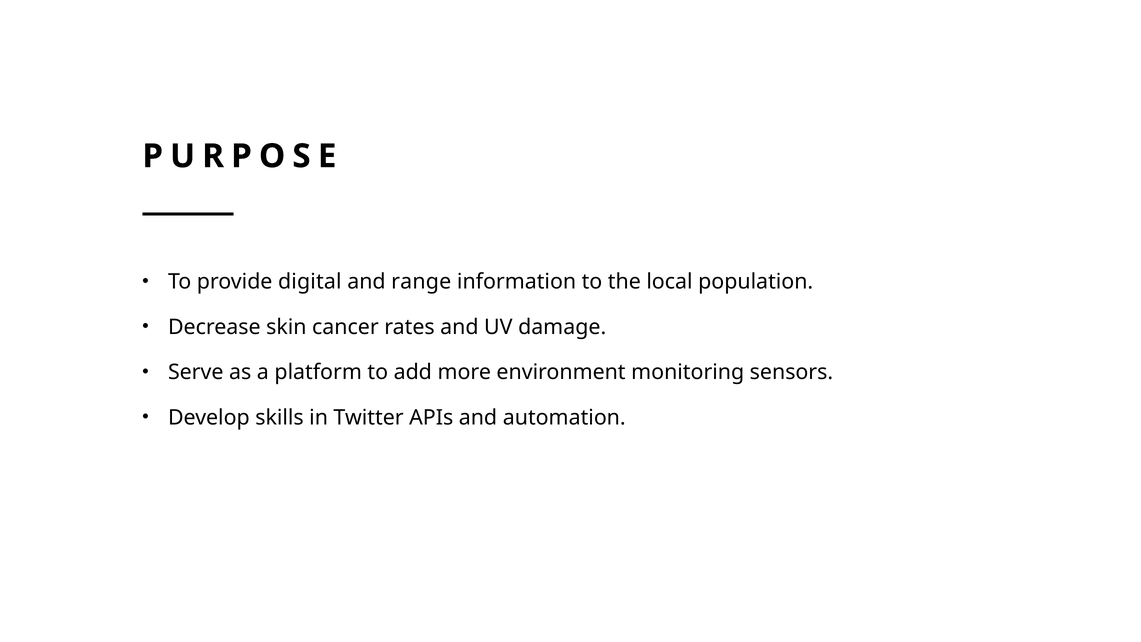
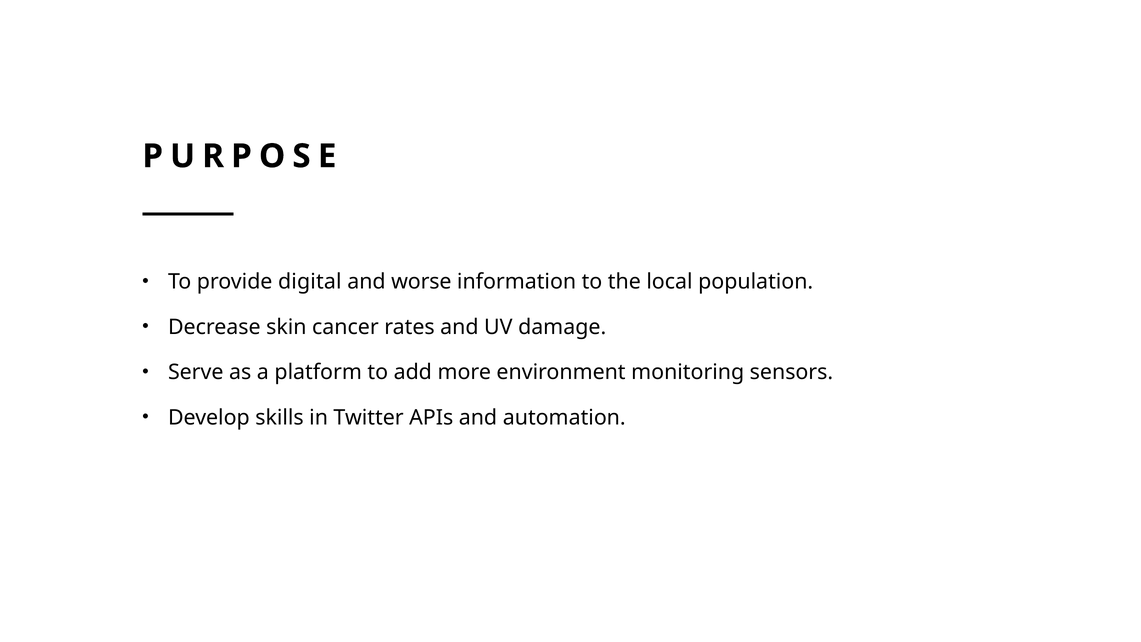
range: range -> worse (421, 282)
